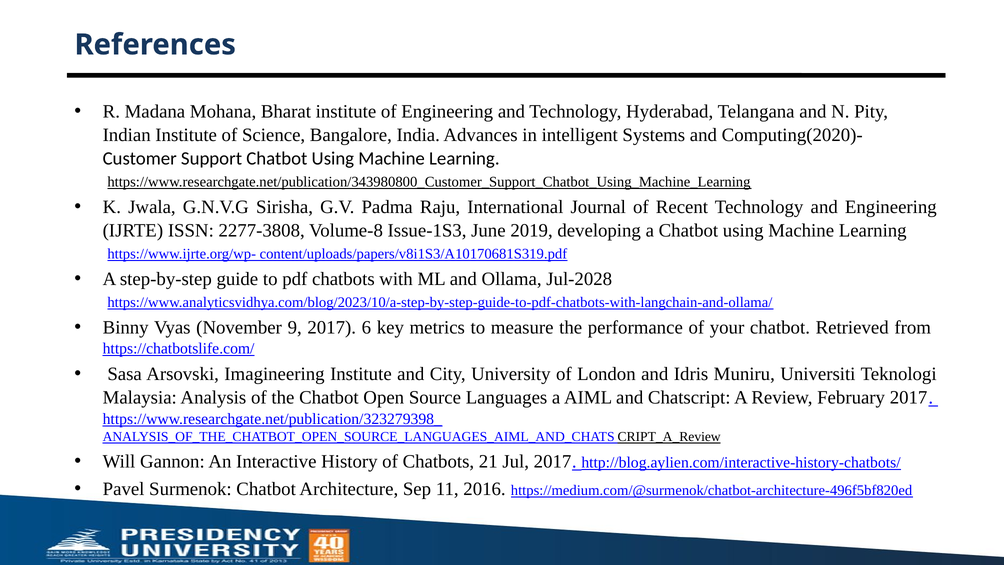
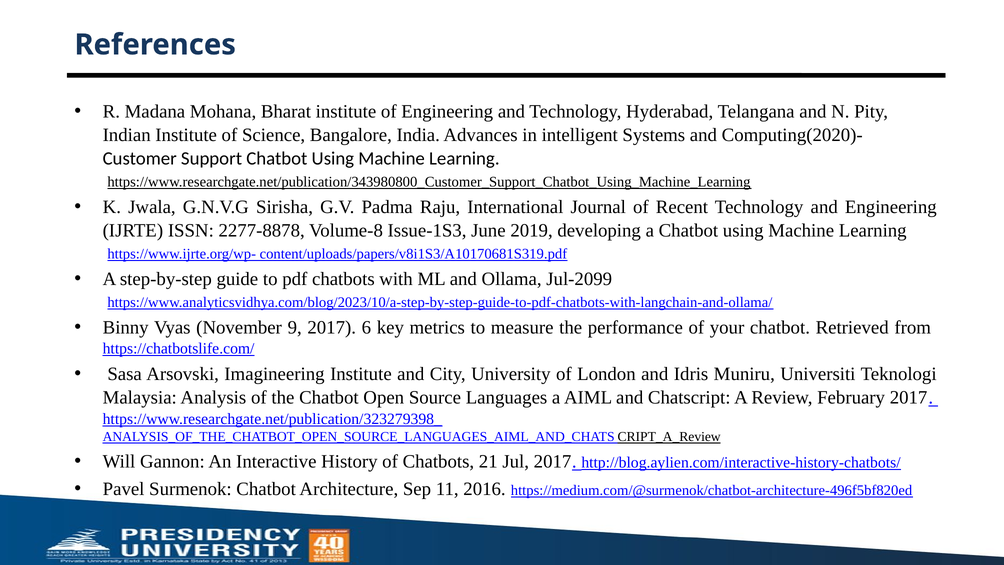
2277-3808: 2277-3808 -> 2277-8878 (262, 230)
Jul-2028: Jul-2028 -> Jul-2099 (579, 279)
